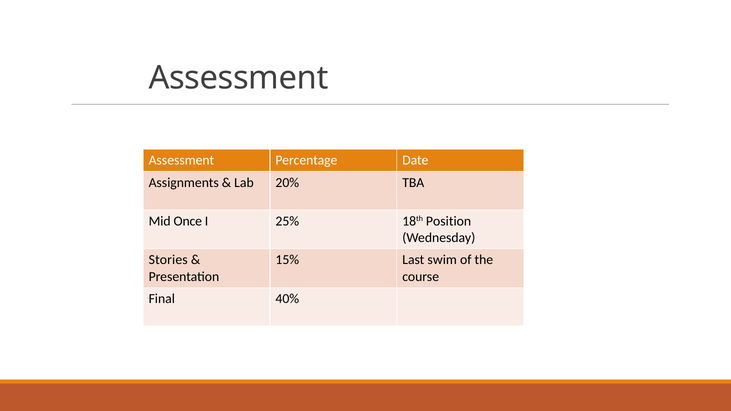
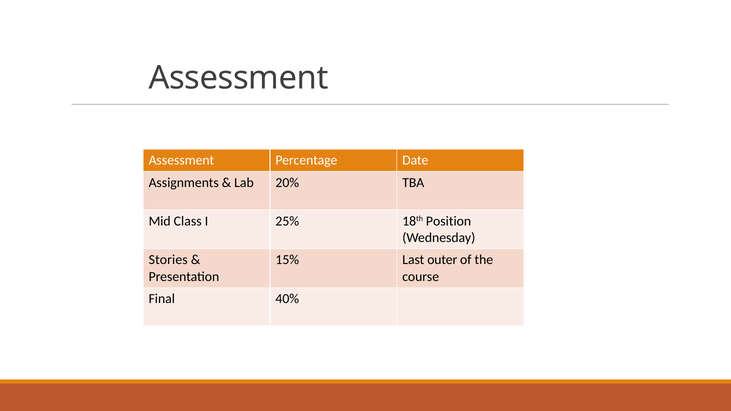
Once: Once -> Class (188, 221)
swim: swim -> outer (442, 260)
